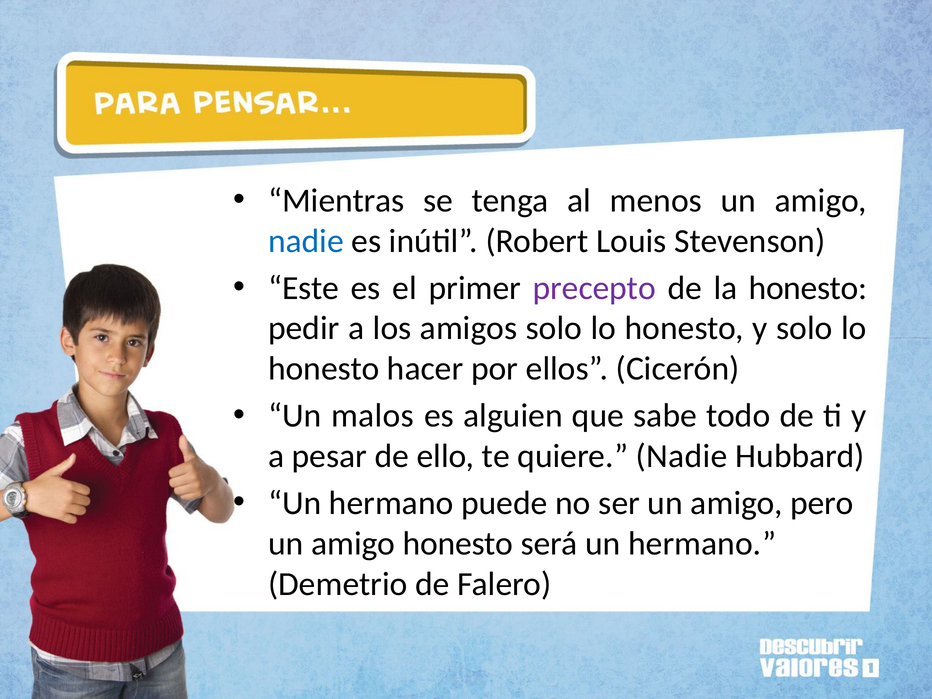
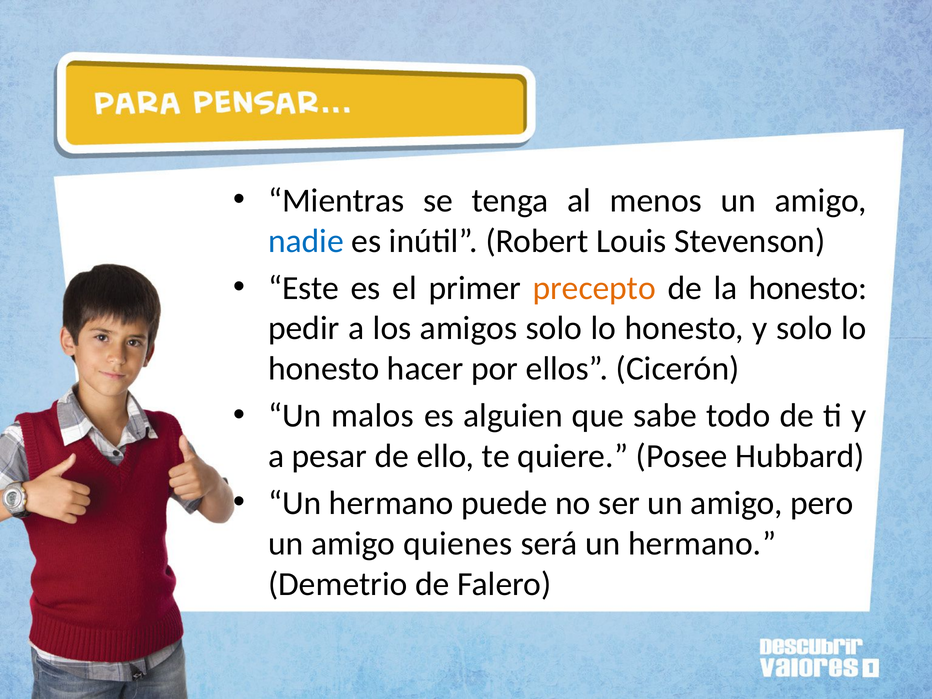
precepto colour: purple -> orange (594, 288)
quiere Nadie: Nadie -> Posee (682, 456)
amigo honesto: honesto -> quienes (458, 544)
